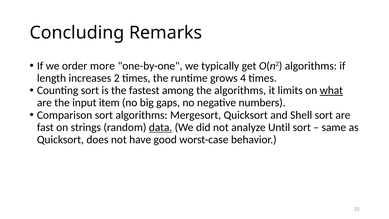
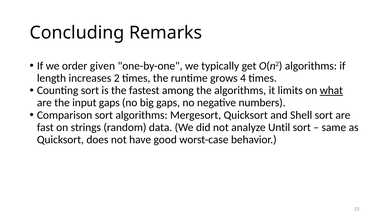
more: more -> given (102, 66)
input item: item -> gaps (109, 103)
data underline: present -> none (161, 127)
